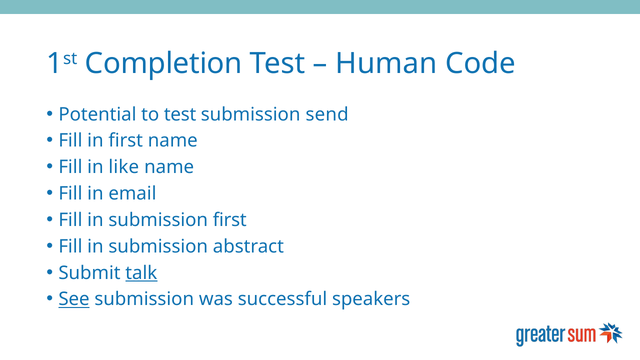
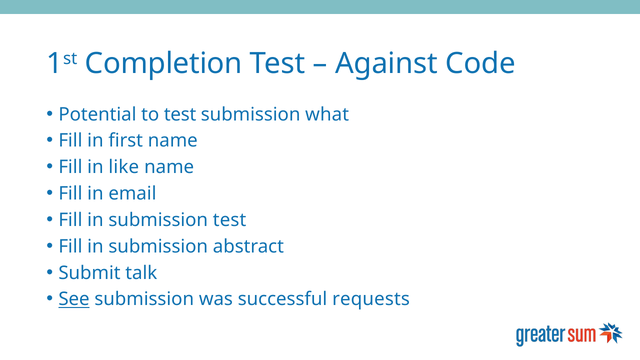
Human: Human -> Against (386, 63)
send: send -> what (327, 114)
submission first: first -> test (230, 220)
talk underline: present -> none (141, 273)
speakers: speakers -> requests (371, 299)
